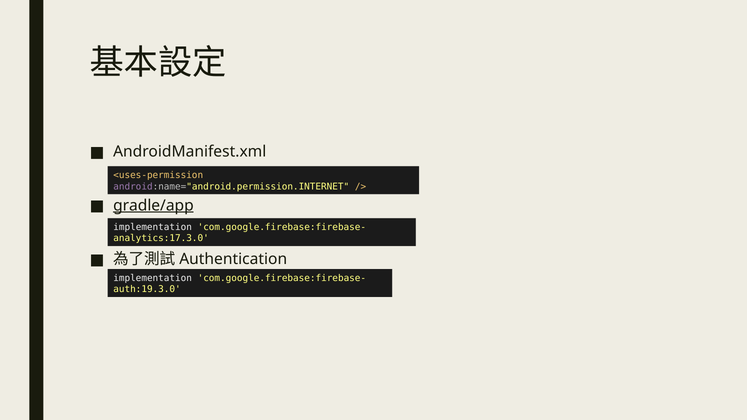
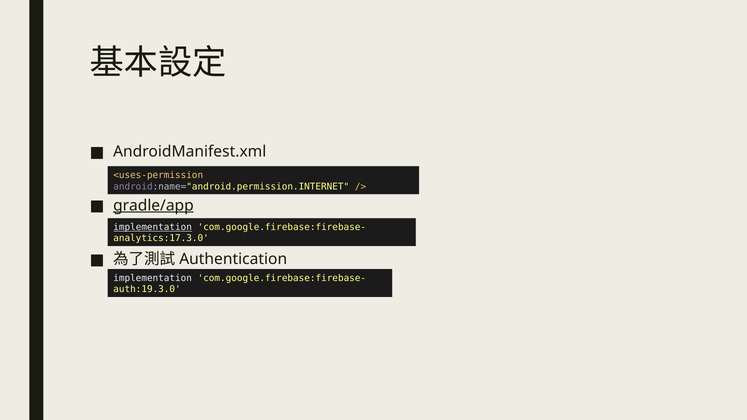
implementation underline: none -> present (153, 227)
